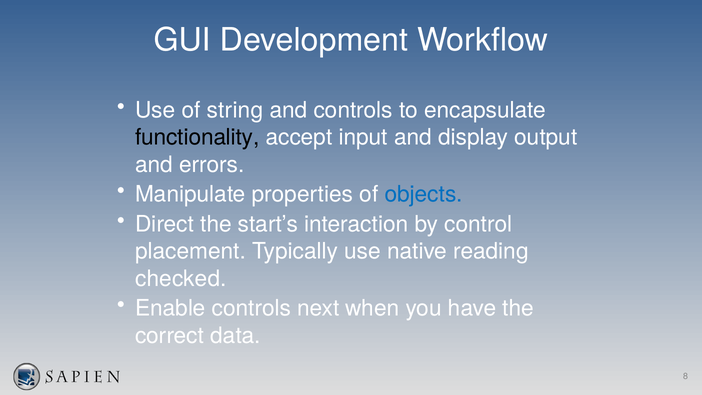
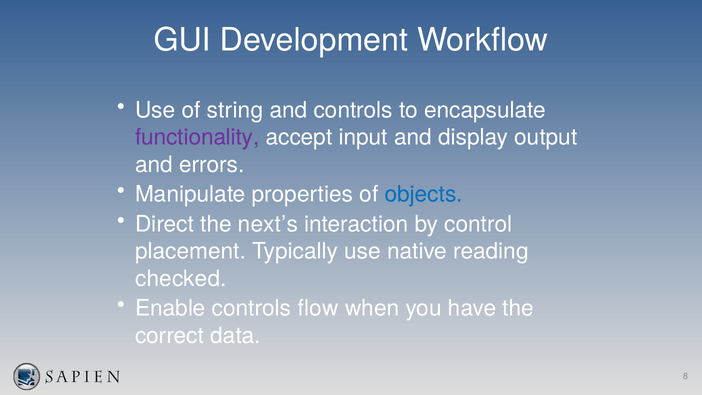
functionality colour: black -> purple (197, 137)
start’s: start’s -> next’s (268, 224)
next: next -> flow (318, 308)
